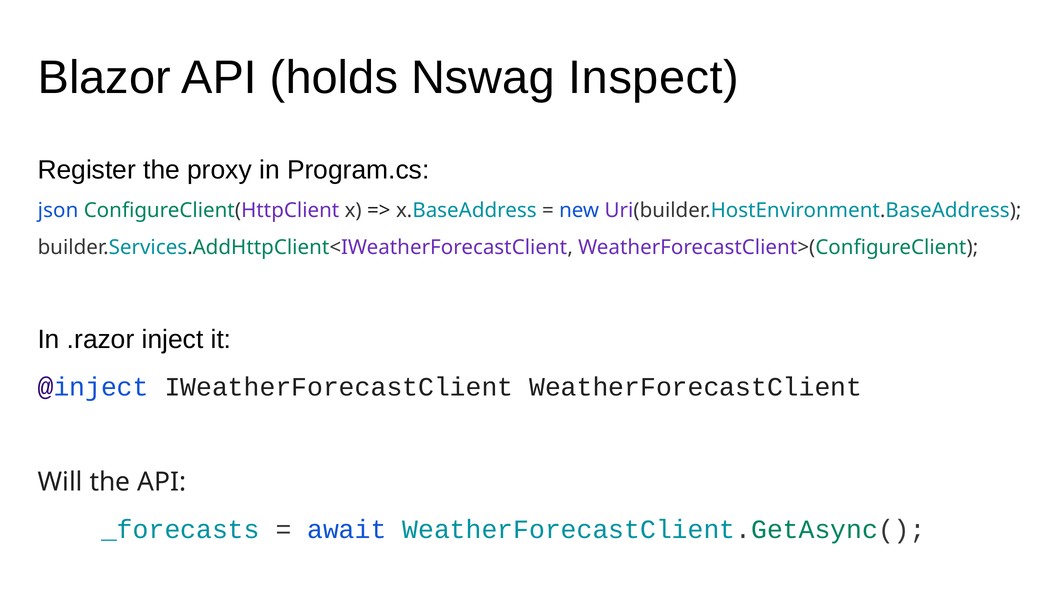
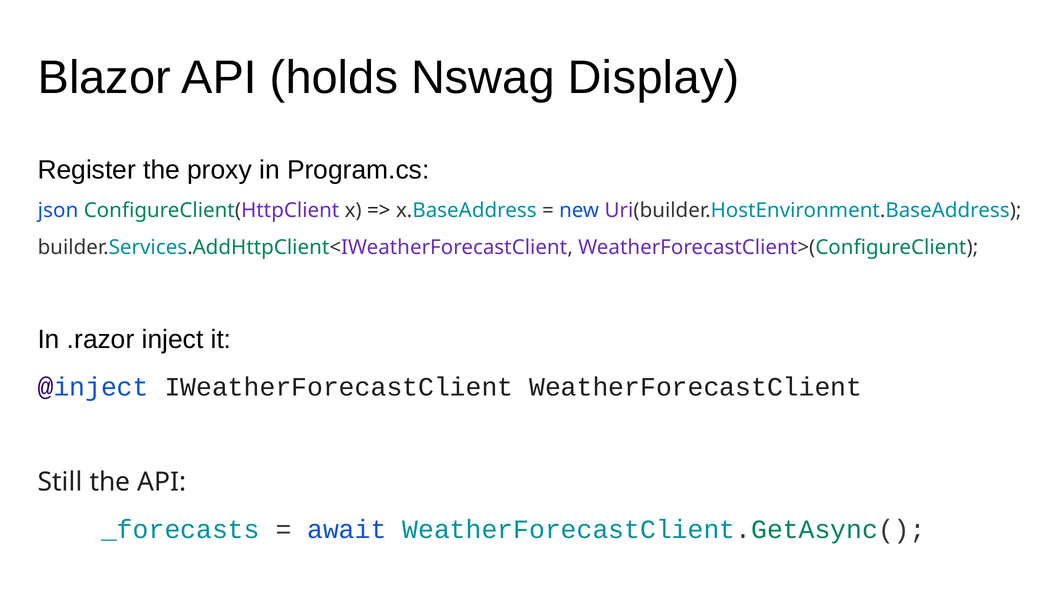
Inspect: Inspect -> Display (654, 78)
Will: Will -> Still (60, 482)
